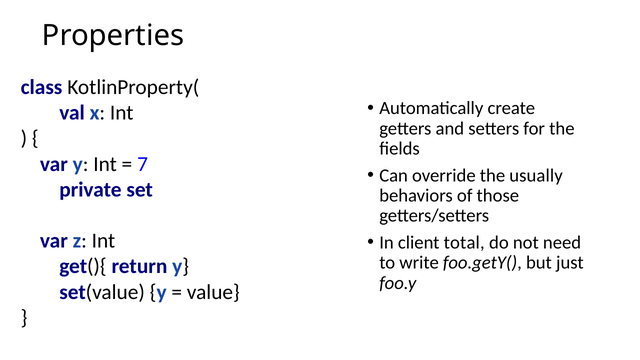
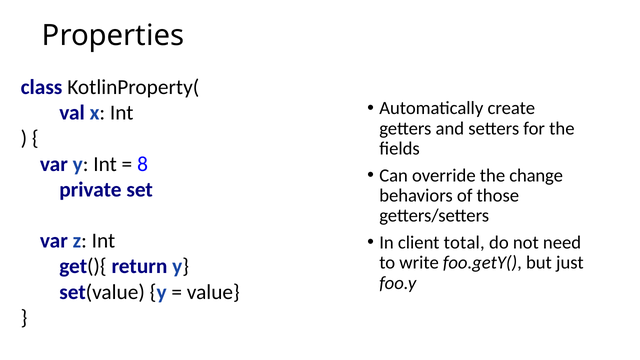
7: 7 -> 8 (143, 164)
usually: usually -> change (536, 175)
